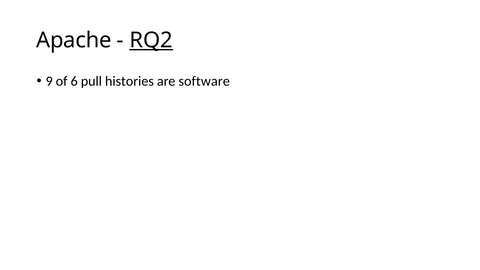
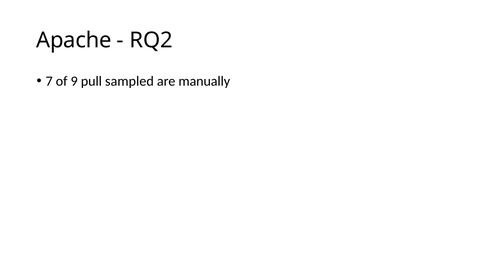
RQ2 underline: present -> none (151, 40)
9: 9 -> 7 (49, 81)
6: 6 -> 9 (74, 81)
histories: histories -> sampled (129, 81)
software: software -> manually (204, 81)
